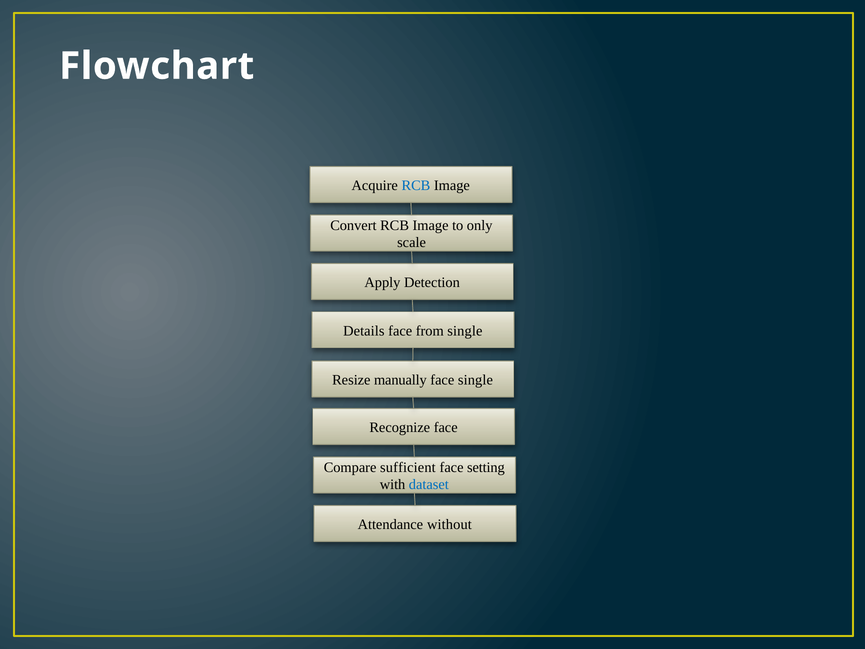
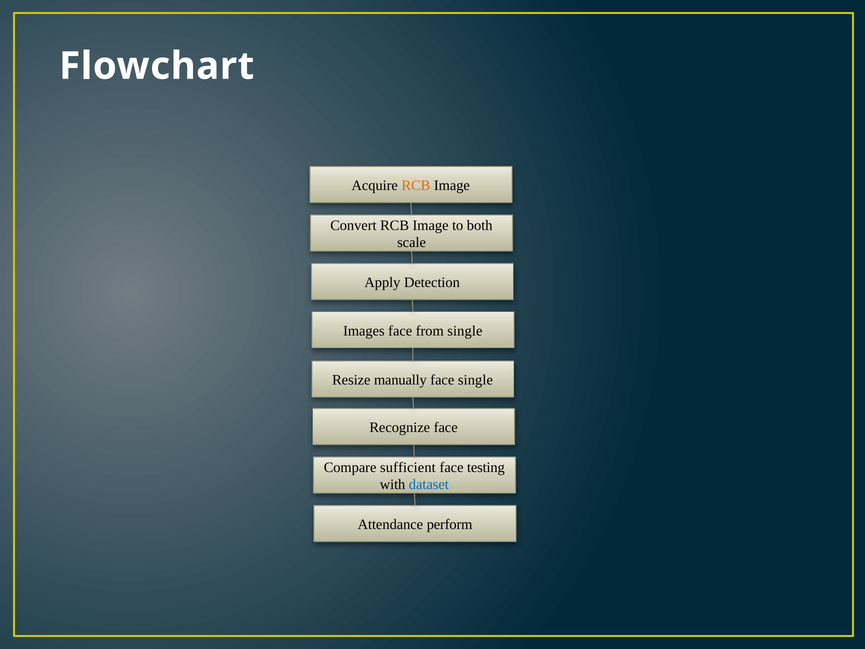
RCB colour: blue -> orange (416, 185)
only: only -> both (480, 225)
Details: Details -> Images (364, 331)
setting: setting -> testing (486, 467)
without: without -> perform (450, 524)
